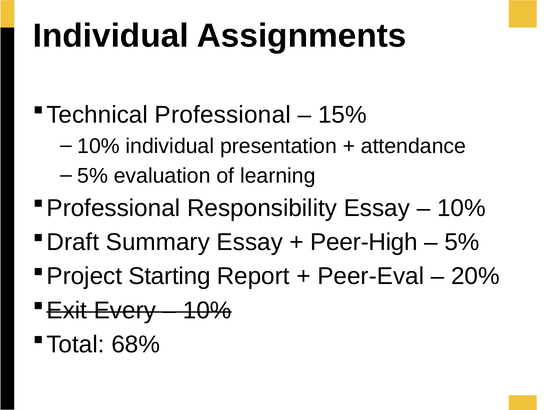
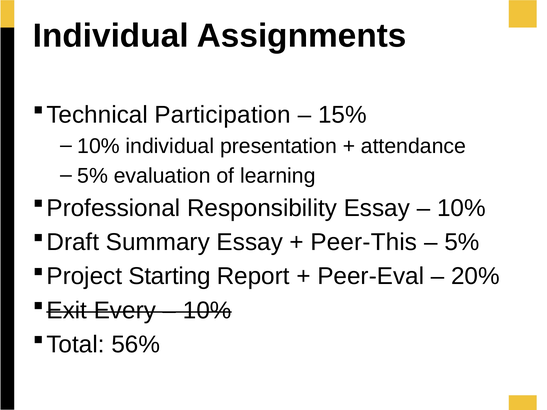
Professional: Professional -> Participation (223, 115)
Peer-High: Peer-High -> Peer-This (364, 242)
68%: 68% -> 56% (136, 345)
